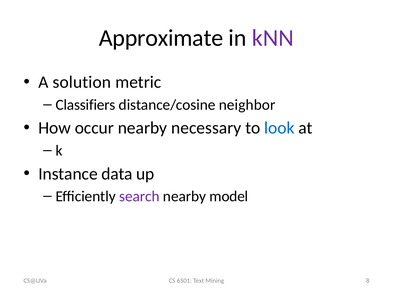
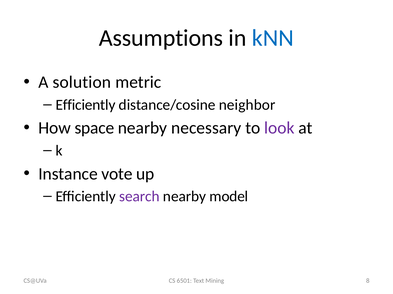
Approximate: Approximate -> Assumptions (161, 38)
kNN colour: purple -> blue (273, 38)
Classifiers: Classifiers -> Efficiently (85, 105)
occur: occur -> space (94, 128)
look colour: blue -> purple (279, 128)
data: data -> vote (117, 174)
